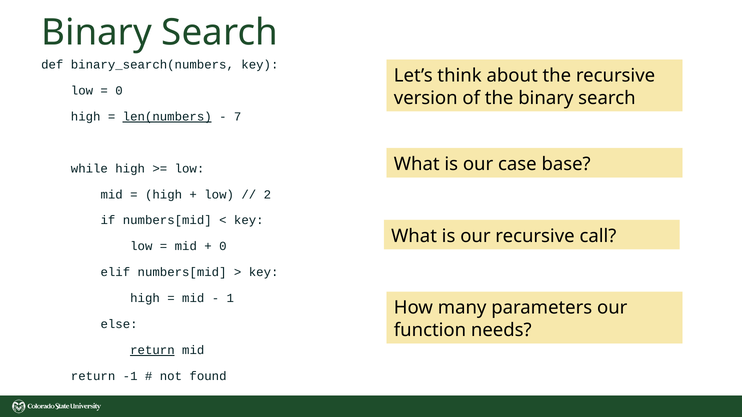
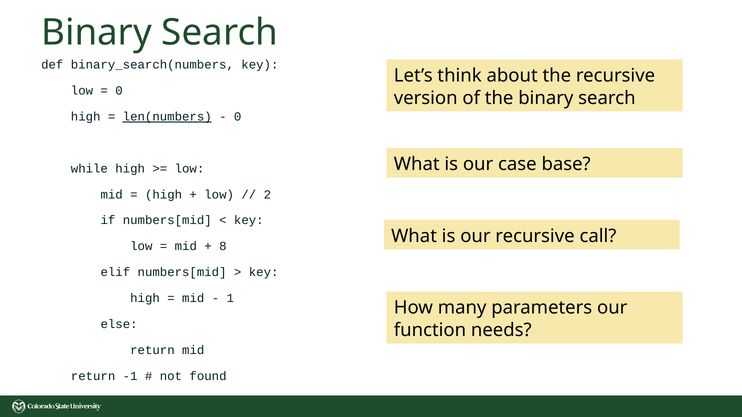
7: 7 -> 0 (238, 117)
0: 0 -> 8 (223, 247)
return underline: present -> none (152, 350)
